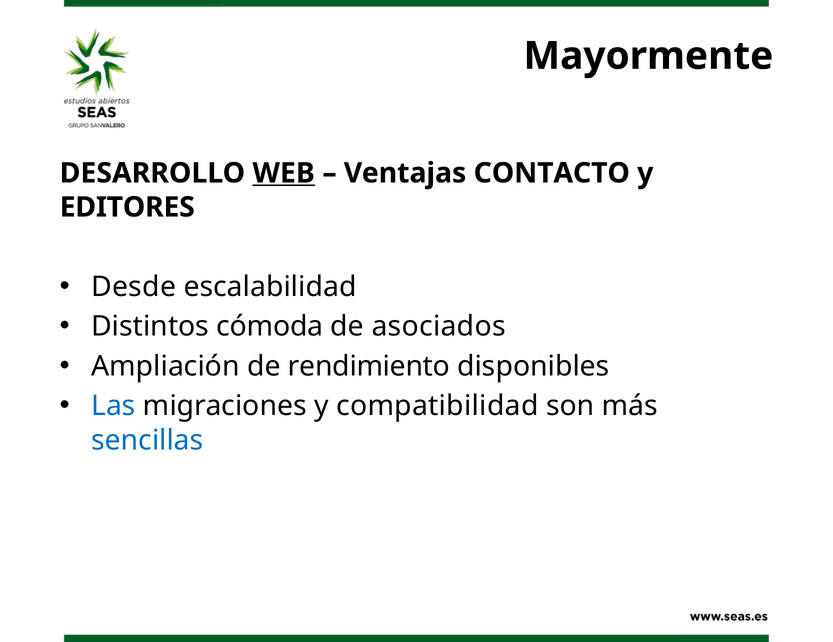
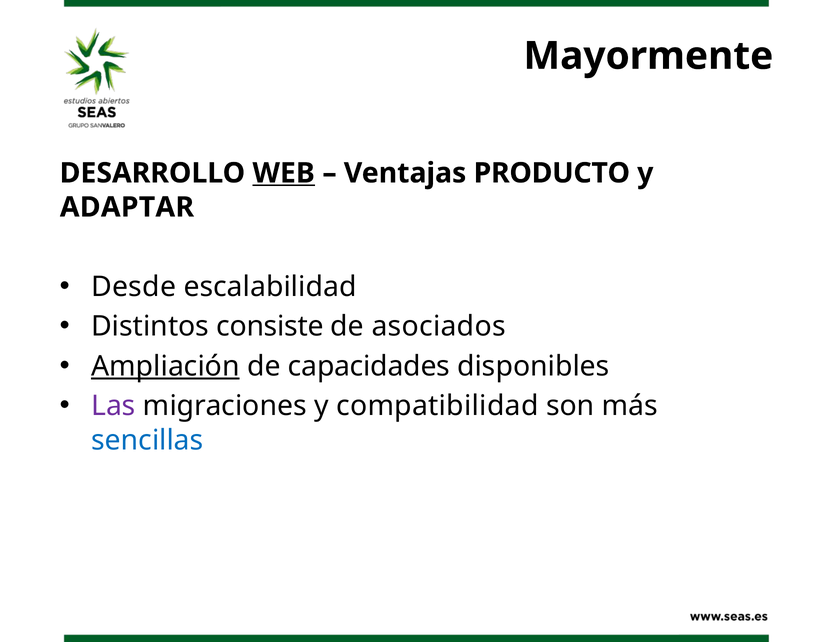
CONTACTO: CONTACTO -> PRODUCTO (552, 173)
EDITORES: EDITORES -> ADAPTAR (127, 207)
cómoda: cómoda -> consiste (270, 327)
Ampliación underline: none -> present (165, 366)
rendimiento: rendimiento -> capacidades (369, 366)
Las colour: blue -> purple (113, 406)
